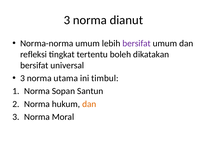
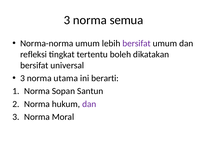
dianut: dianut -> semua (126, 20)
timbul: timbul -> berarti (105, 78)
dan colour: orange -> purple (89, 104)
